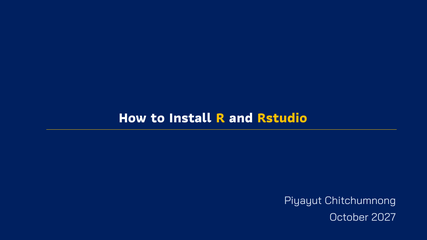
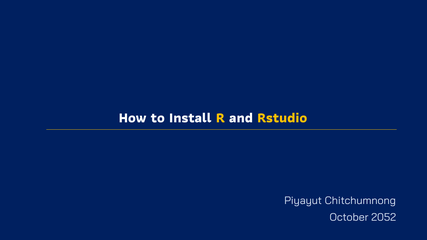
2027: 2027 -> 2052 (384, 217)
